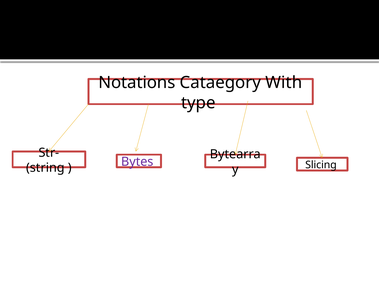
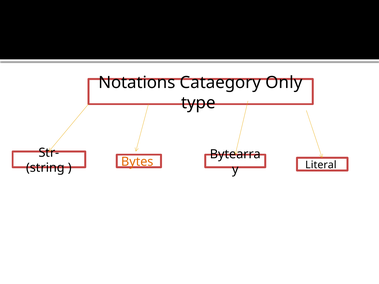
With: With -> Only (284, 83)
Bytes colour: purple -> orange (137, 162)
Slicing: Slicing -> Literal (321, 165)
